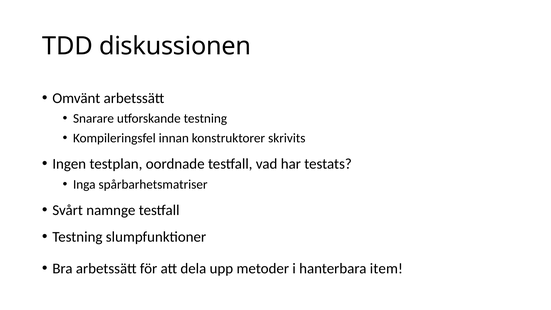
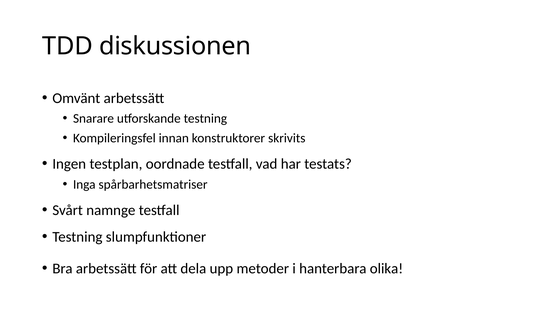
item: item -> olika (386, 268)
